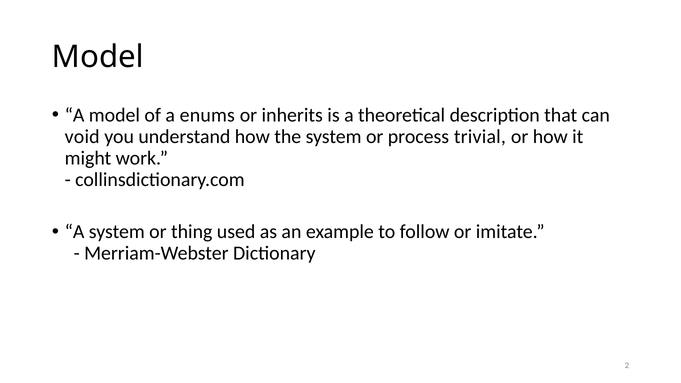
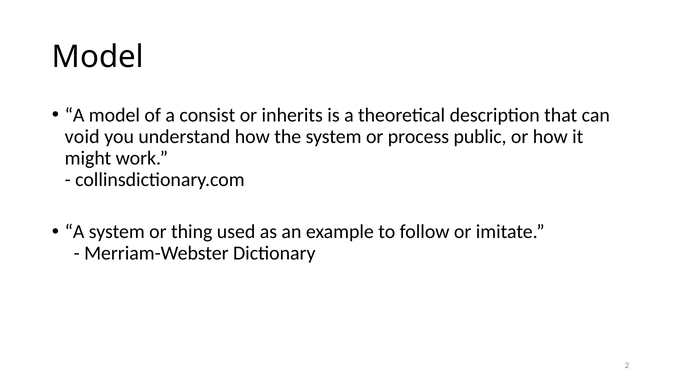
enums: enums -> consist (207, 115)
trivial: trivial -> public (480, 137)
